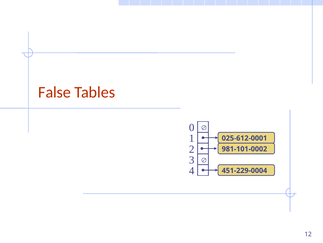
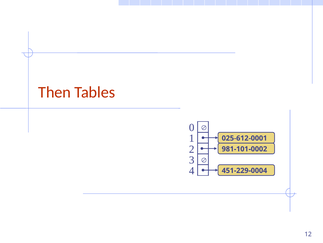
False: False -> Then (55, 92)
